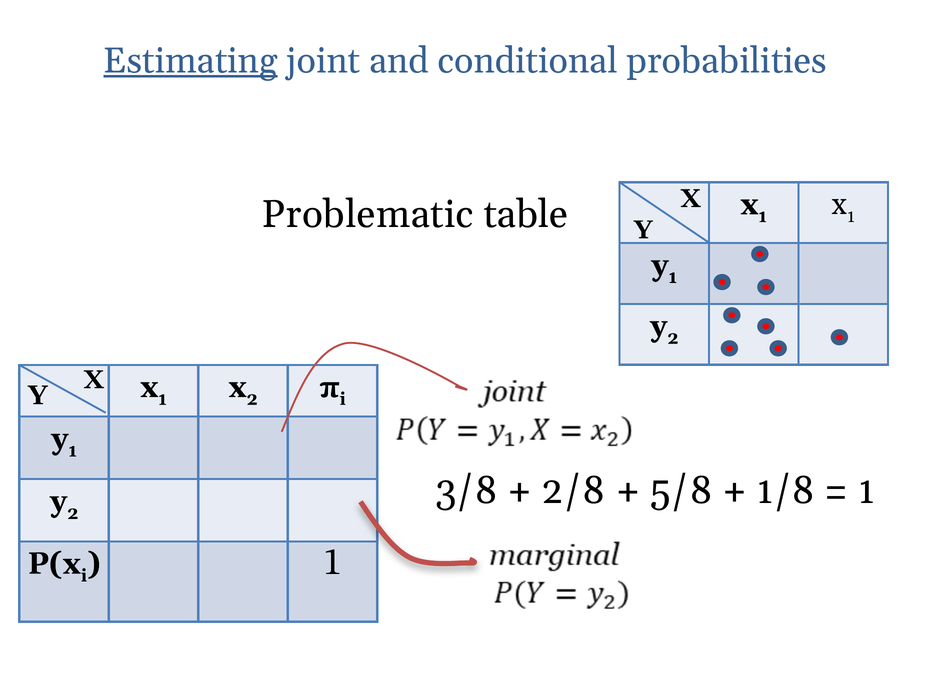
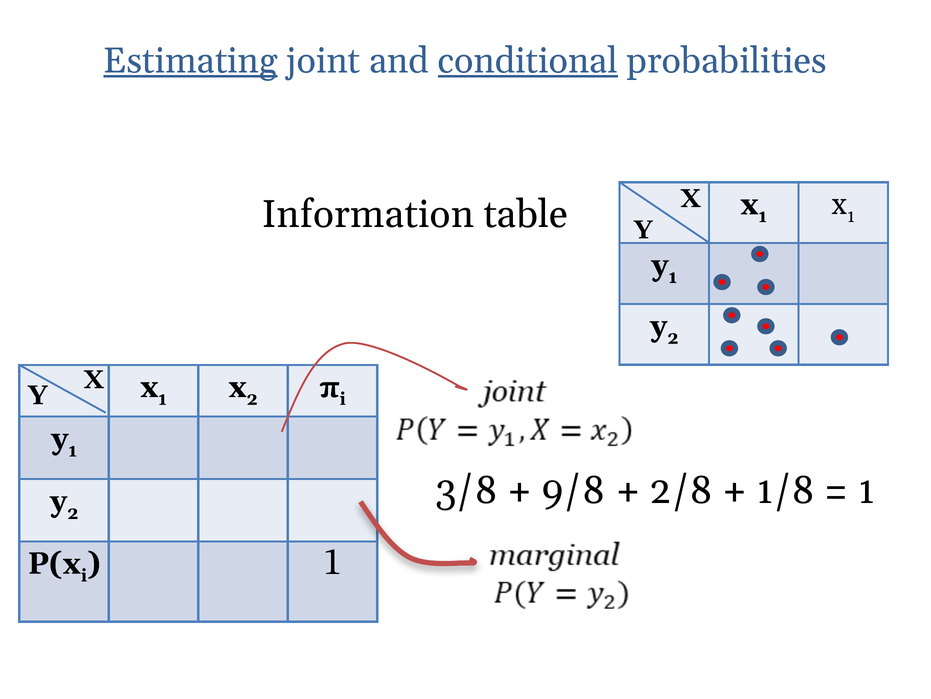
conditional underline: none -> present (528, 61)
Problematic: Problematic -> Information (368, 215)
2/8: 2/8 -> 9/8 (574, 490)
5/8: 5/8 -> 2/8 (681, 490)
